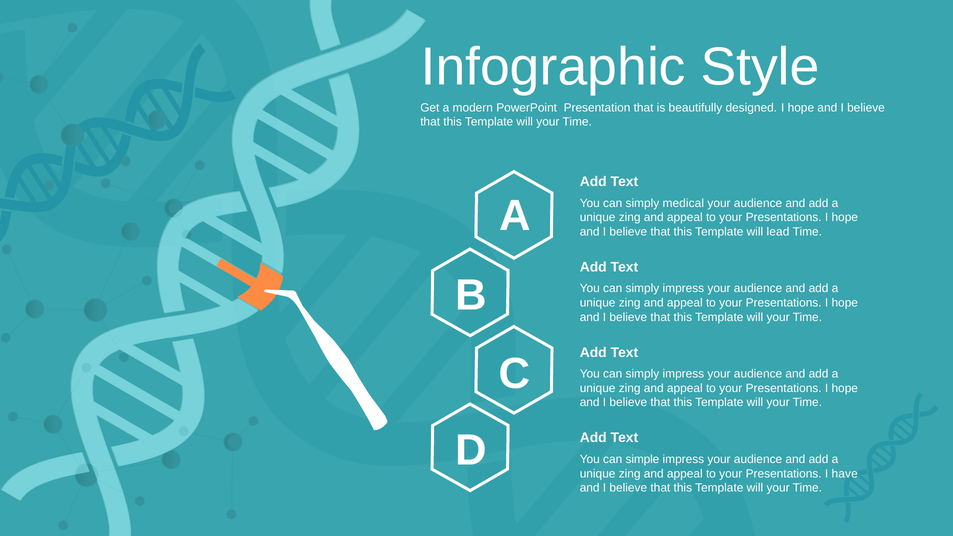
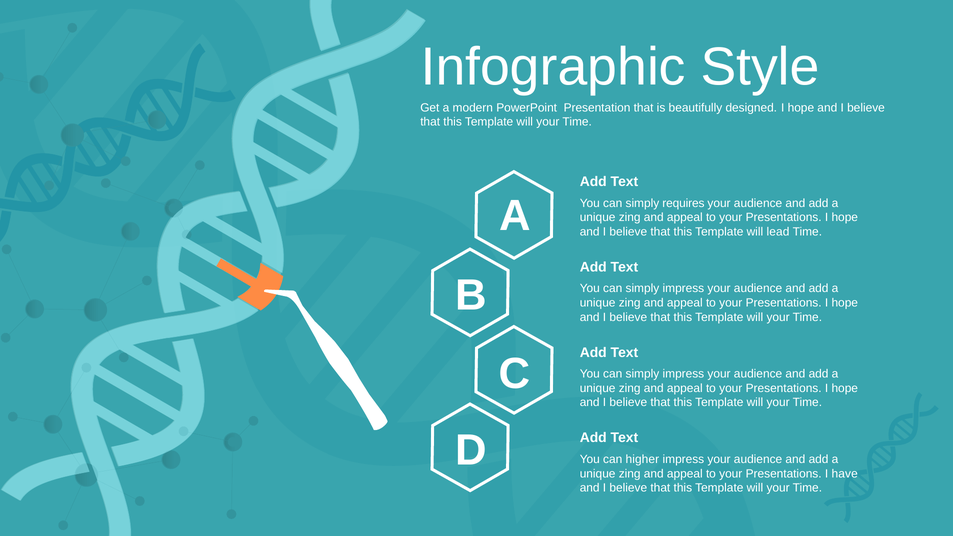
medical: medical -> requires (683, 203)
simple: simple -> higher (642, 459)
